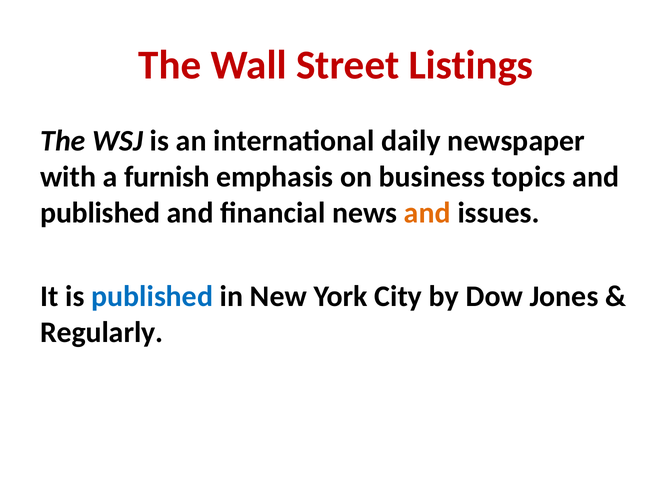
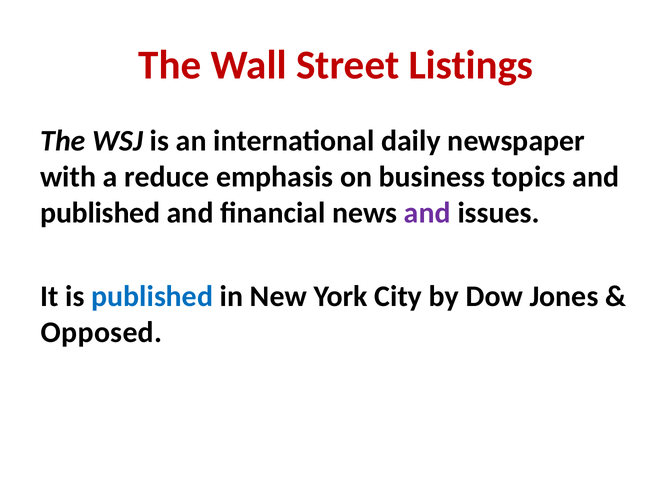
furnish: furnish -> reduce (167, 177)
and colour: orange -> purple (427, 213)
Regularly: Regularly -> Opposed (102, 332)
